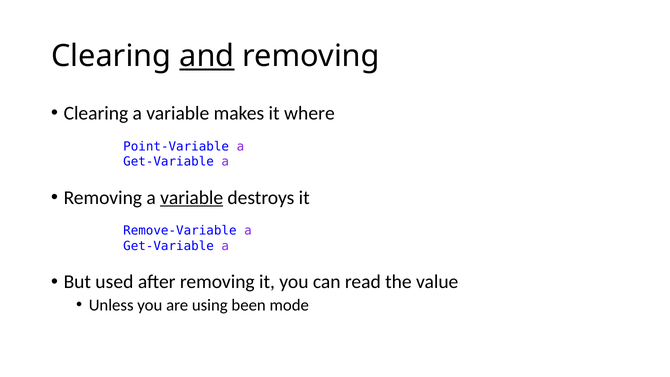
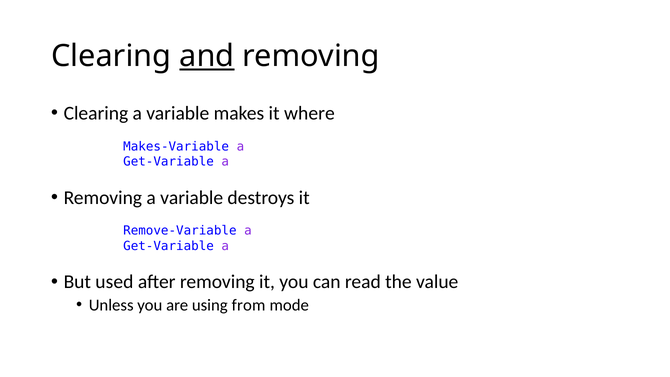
Point-Variable: Point-Variable -> Makes-Variable (176, 147)
variable underline: present -> none (192, 198)
been: been -> from (249, 305)
